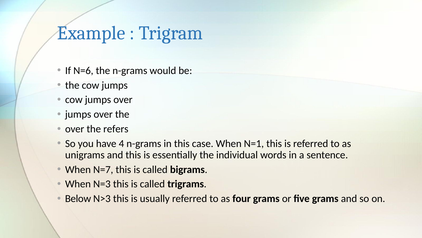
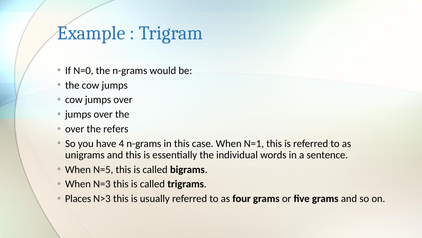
N=6: N=6 -> N=0 (83, 70)
N=7: N=7 -> N=5 (103, 169)
Below: Below -> Places (78, 198)
